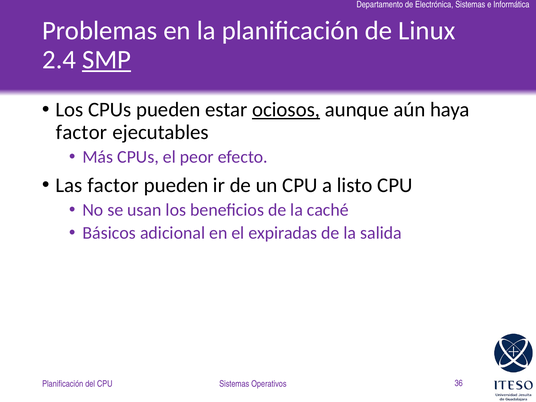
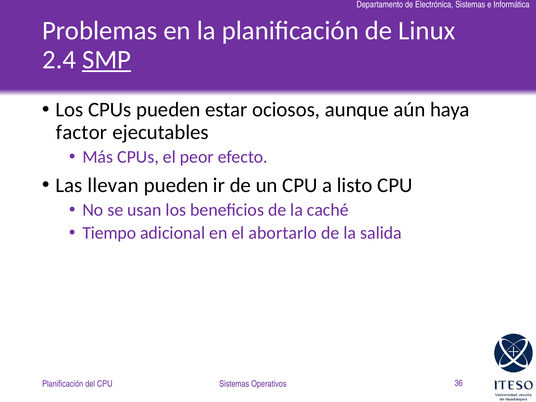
ociosos underline: present -> none (286, 110)
Las factor: factor -> llevan (113, 185)
Básicos: Básicos -> Tiempo (109, 233)
expiradas: expiradas -> abortarlo (283, 233)
